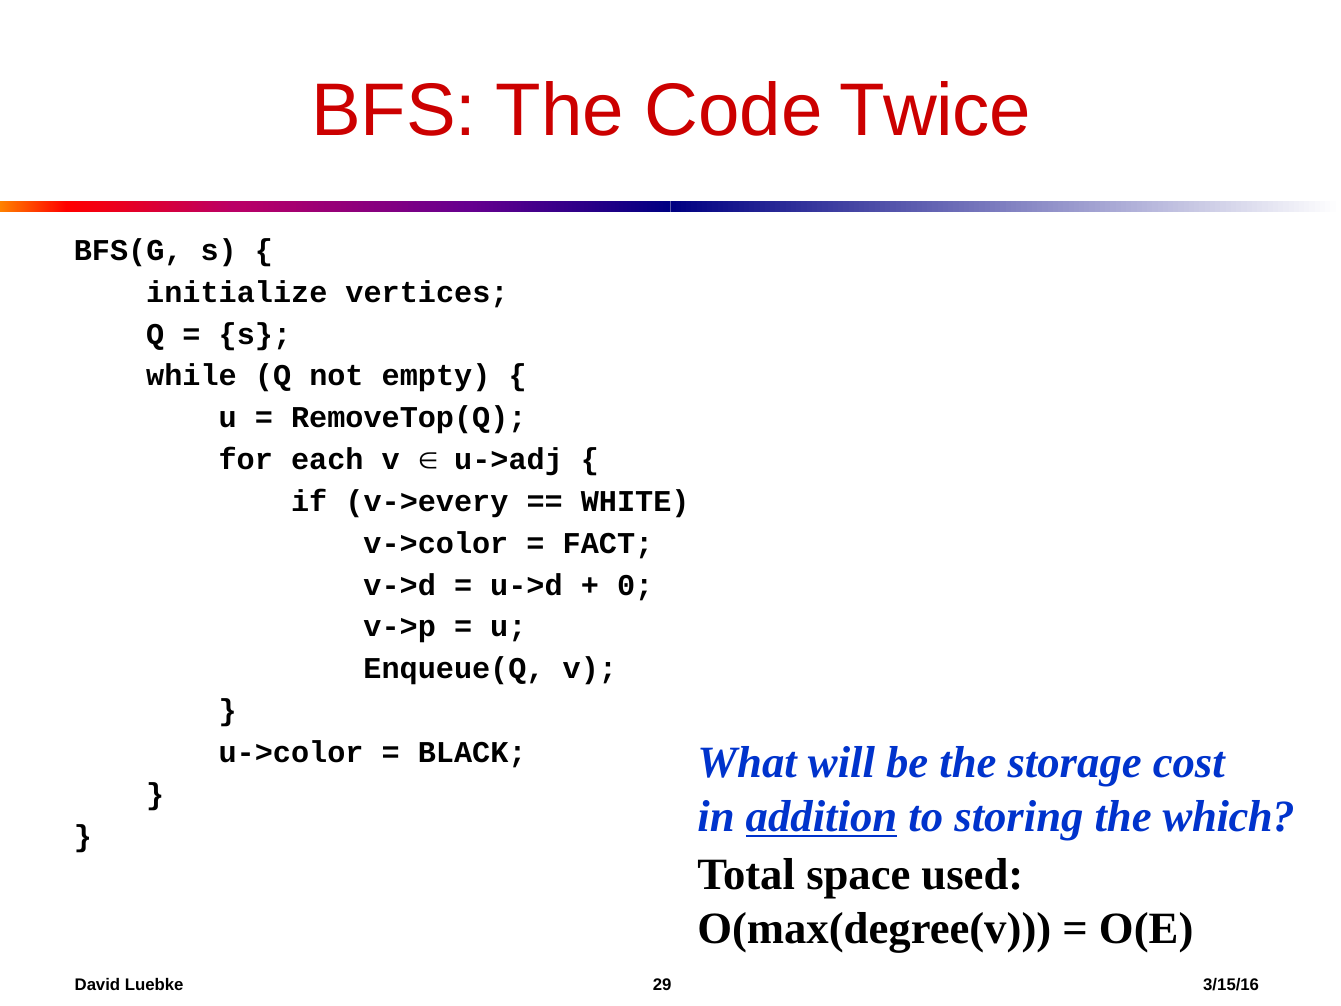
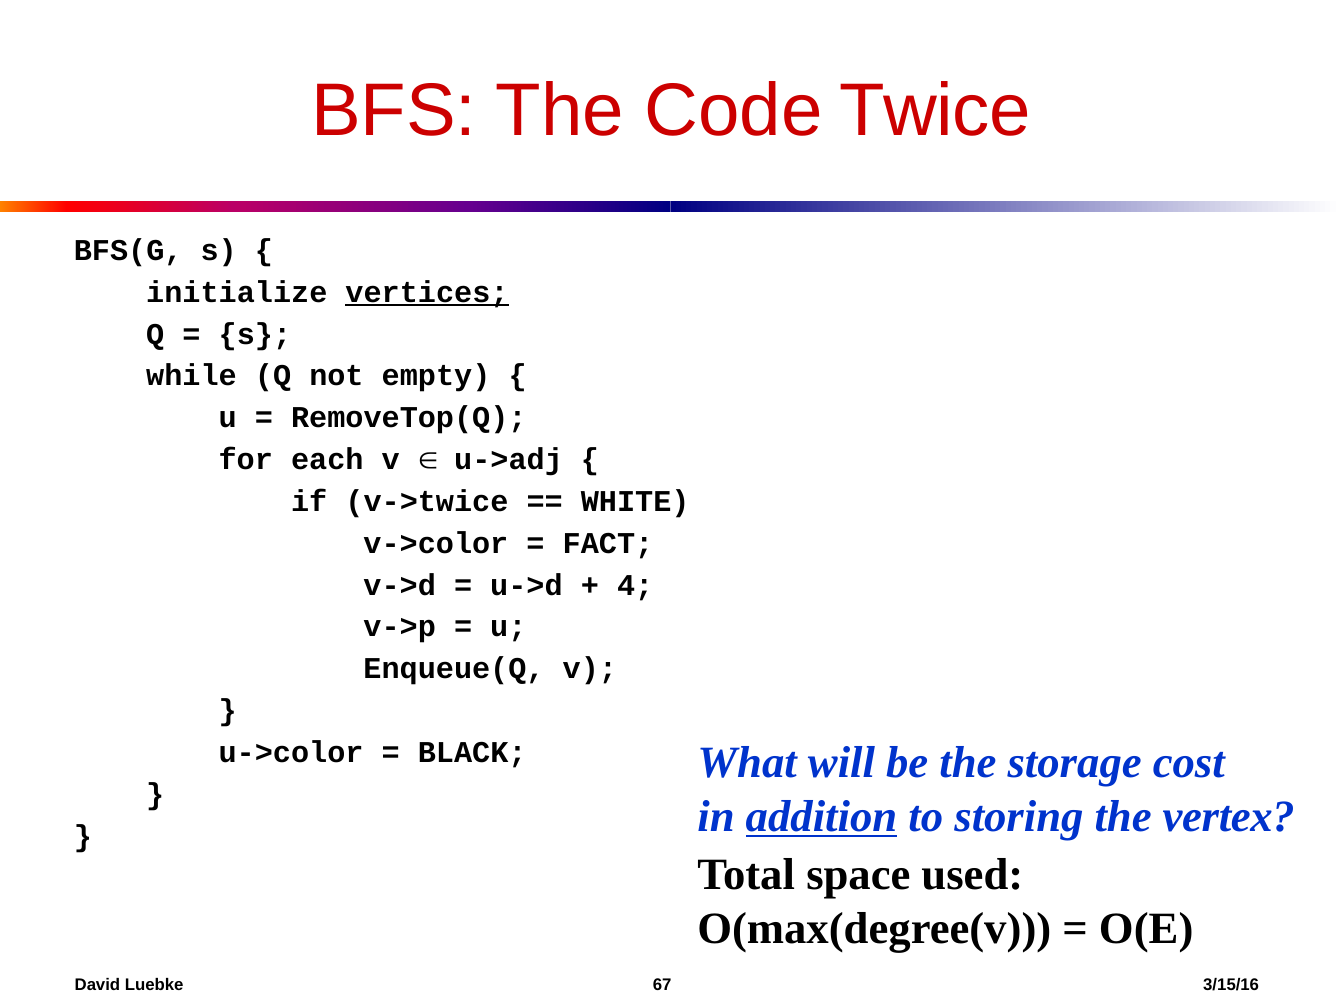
vertices underline: none -> present (427, 292)
v->every: v->every -> v->twice (427, 501)
0: 0 -> 4 (635, 585)
which: which -> vertex (1229, 817)
29: 29 -> 67 (662, 985)
